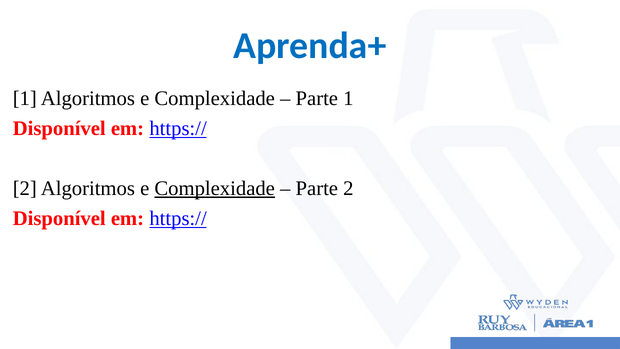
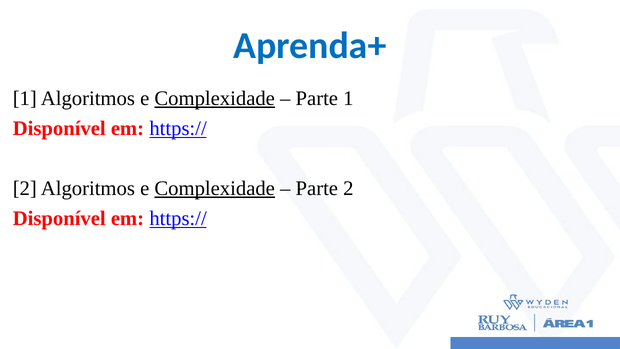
Complexidade underline: none -> present (215, 98)
